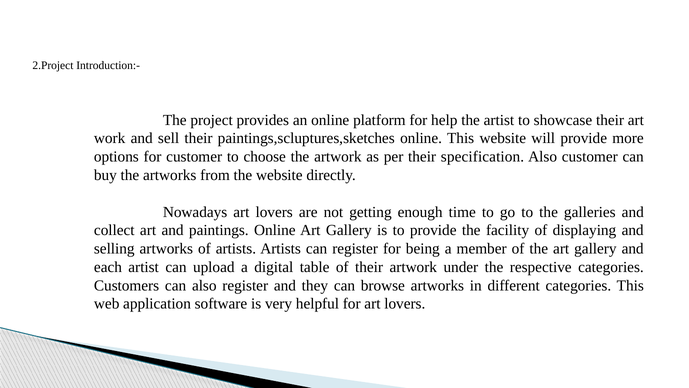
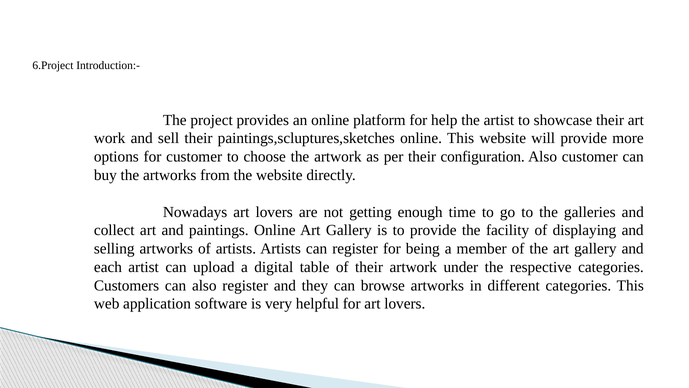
2.Project: 2.Project -> 6.Project (53, 65)
specification: specification -> configuration (483, 157)
